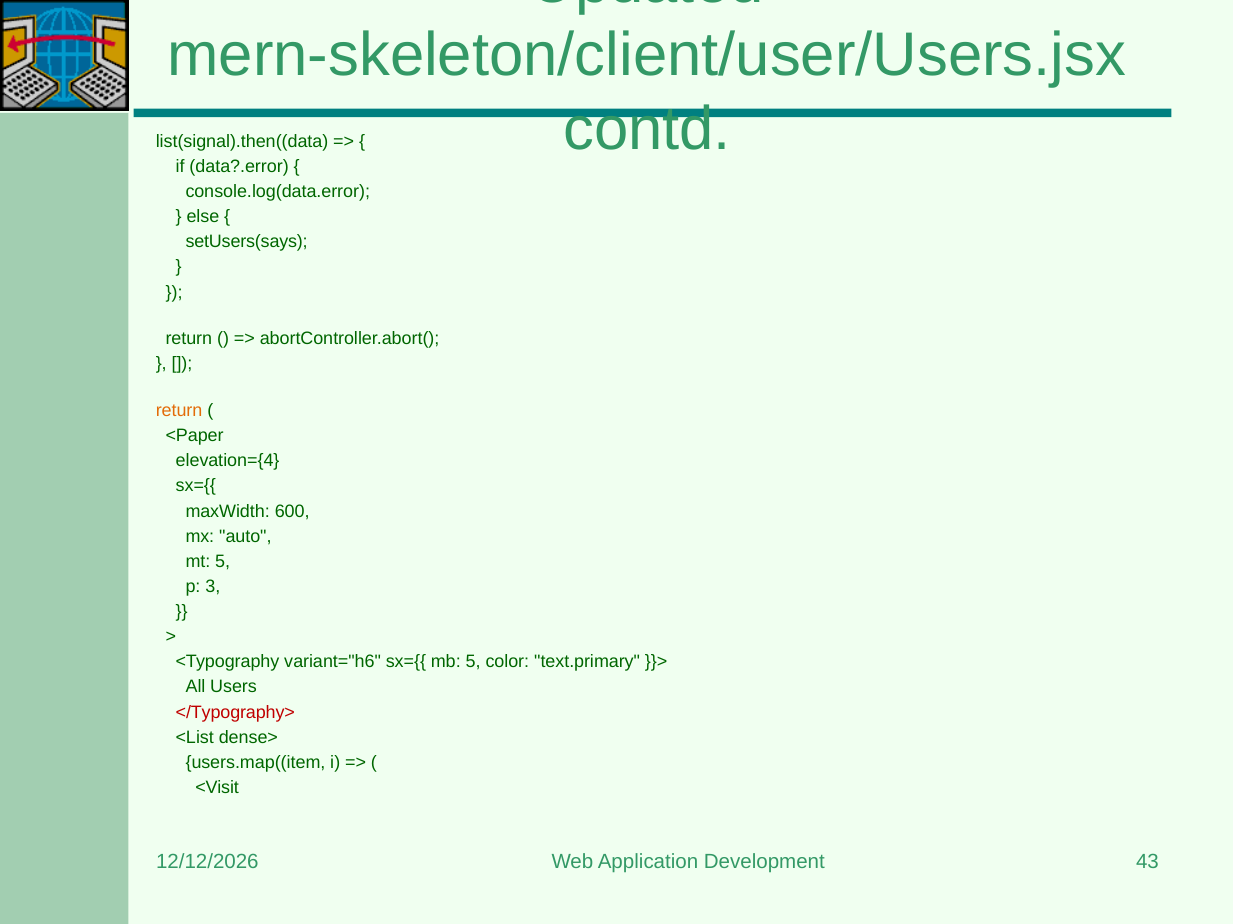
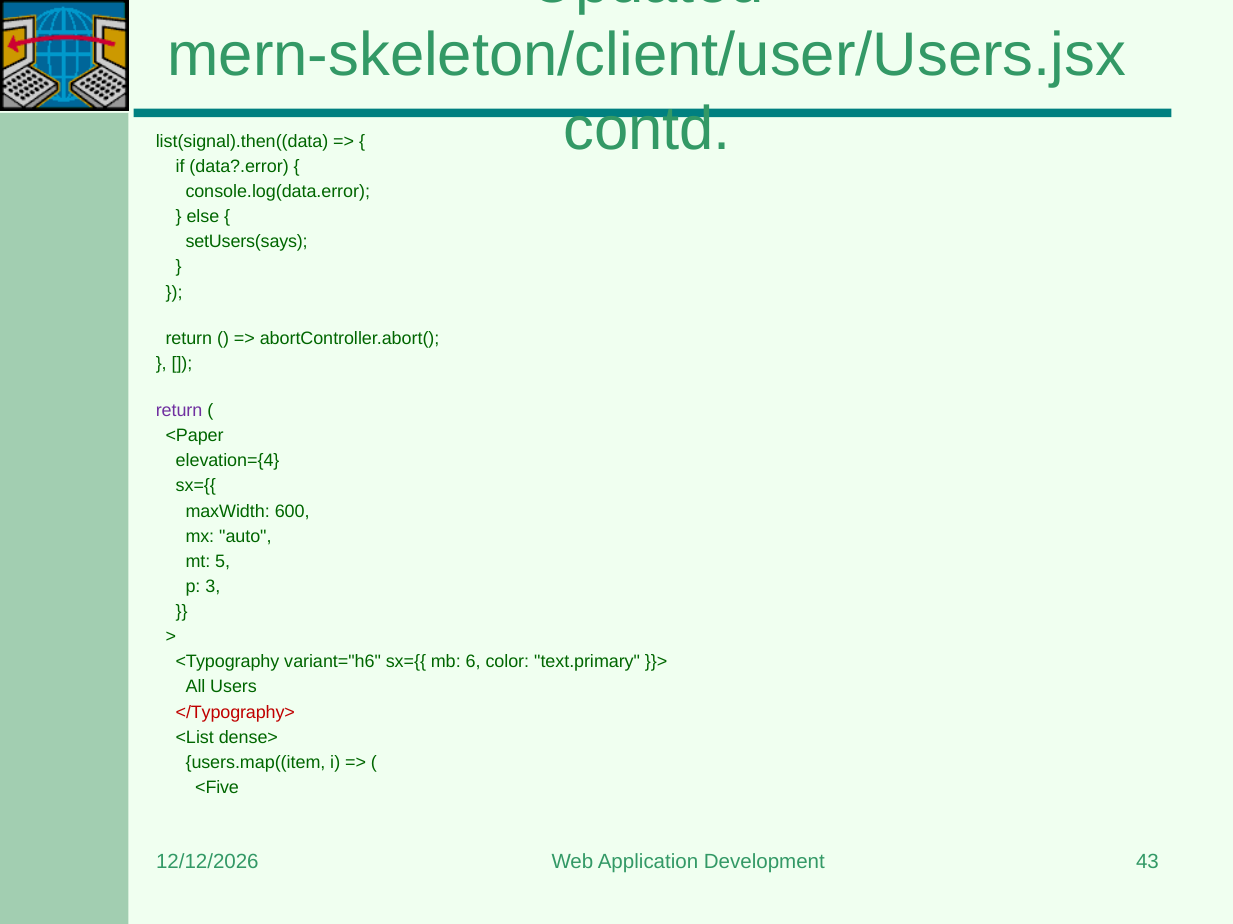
return colour: orange -> purple (179, 411)
mb 5: 5 -> 6 (473, 662)
<Visit: <Visit -> <Five (217, 788)
